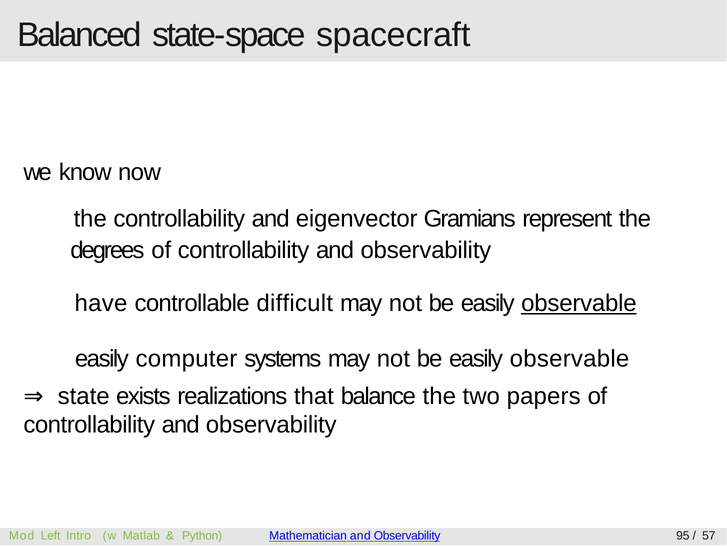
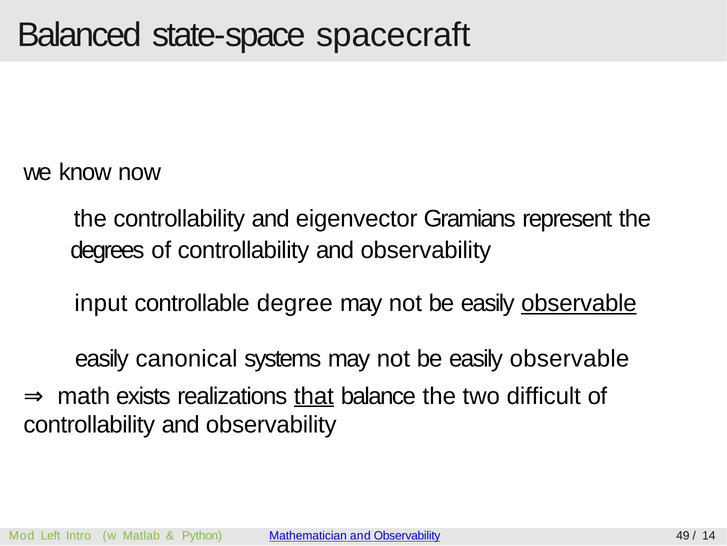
have: have -> input (101, 303)
difficult: difficult -> degree (295, 303)
computer: computer -> canonical (187, 359)
state: state -> math (84, 396)
that underline: none -> present (314, 396)
papers: papers -> difficult (544, 396)
95: 95 -> 49 (683, 536)
57: 57 -> 14 (709, 536)
